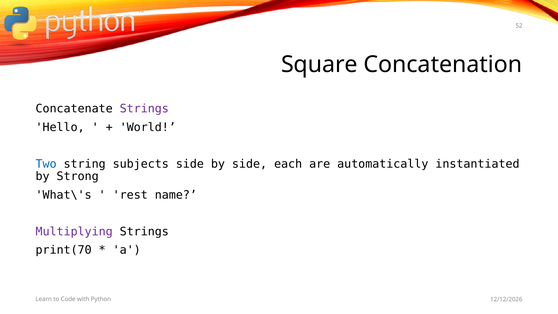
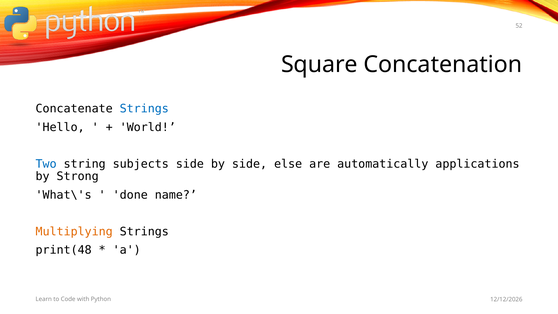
Strings colour: purple -> blue (144, 109)
each: each -> else (288, 164)
instantiated: instantiated -> applications (477, 164)
rest: rest -> done (130, 195)
Multiplying colour: purple -> orange (74, 232)
print(70: print(70 -> print(48 (64, 250)
